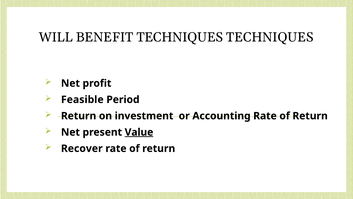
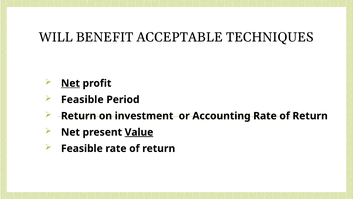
BENEFIT TECHNIQUES: TECHNIQUES -> ACCEPTABLE (180, 37)
Net underline: none -> present (70, 83)
Recover: Recover -> Feasible (82, 148)
